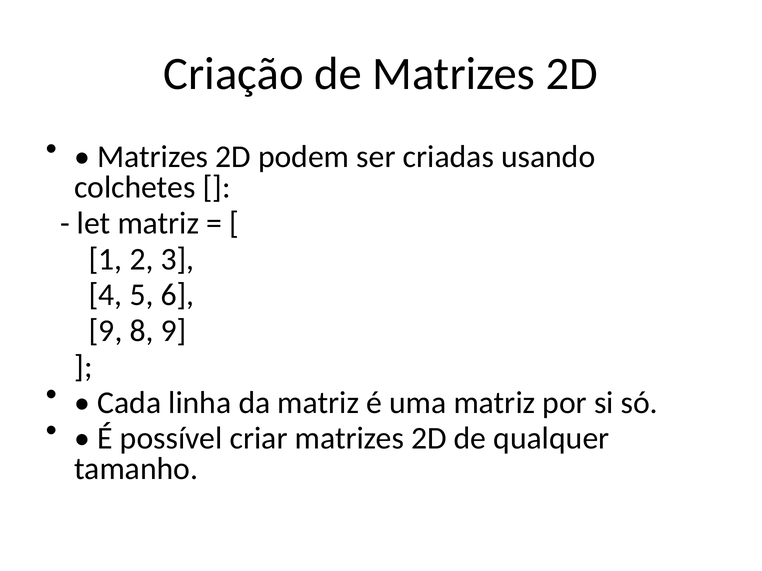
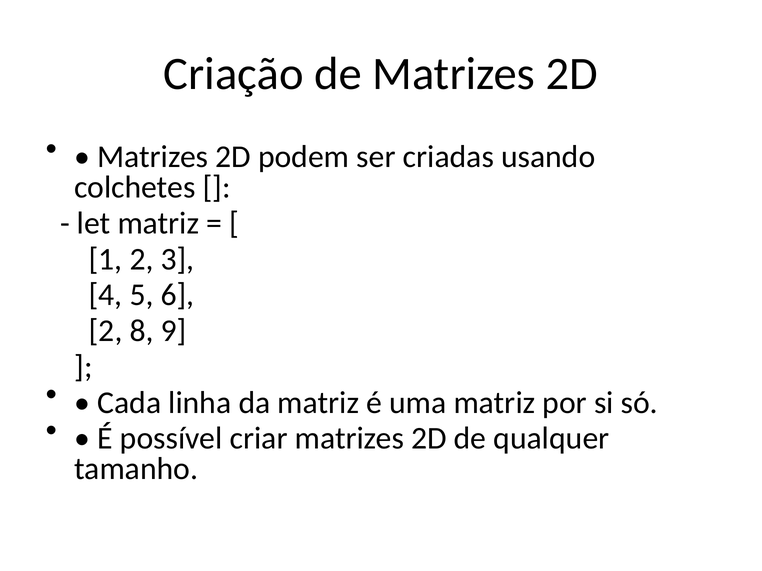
9: 9 -> 2 (106, 331)
